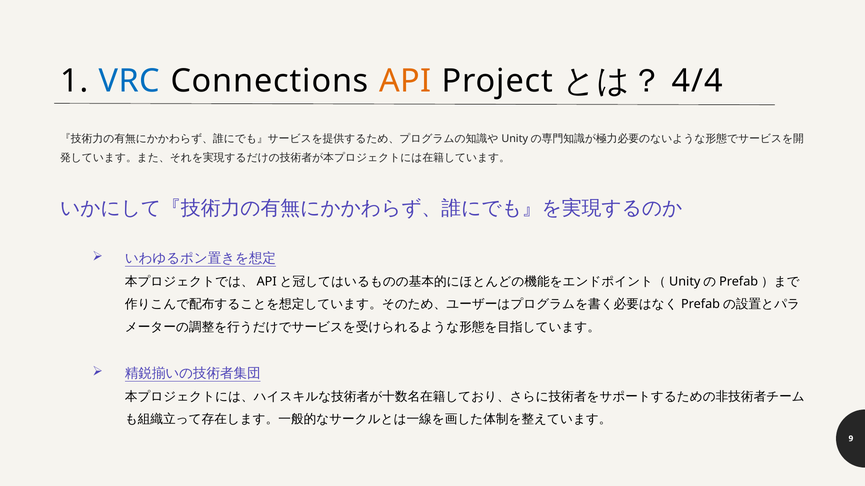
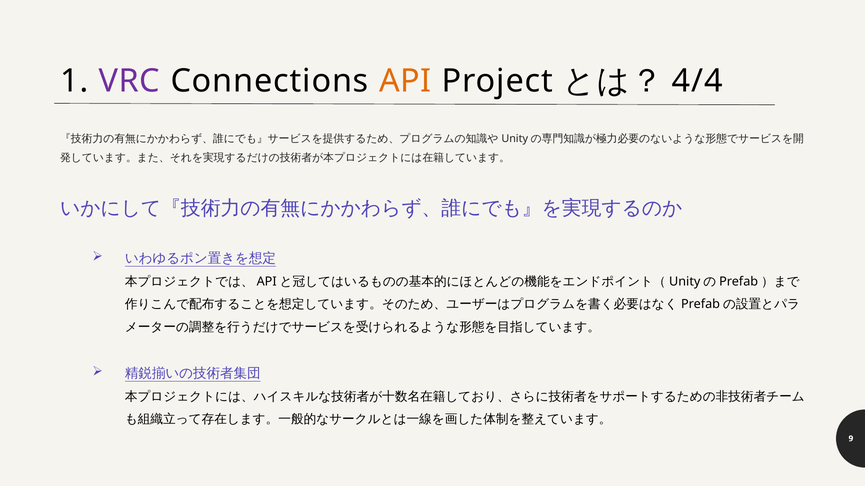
VRC colour: blue -> purple (129, 81)
